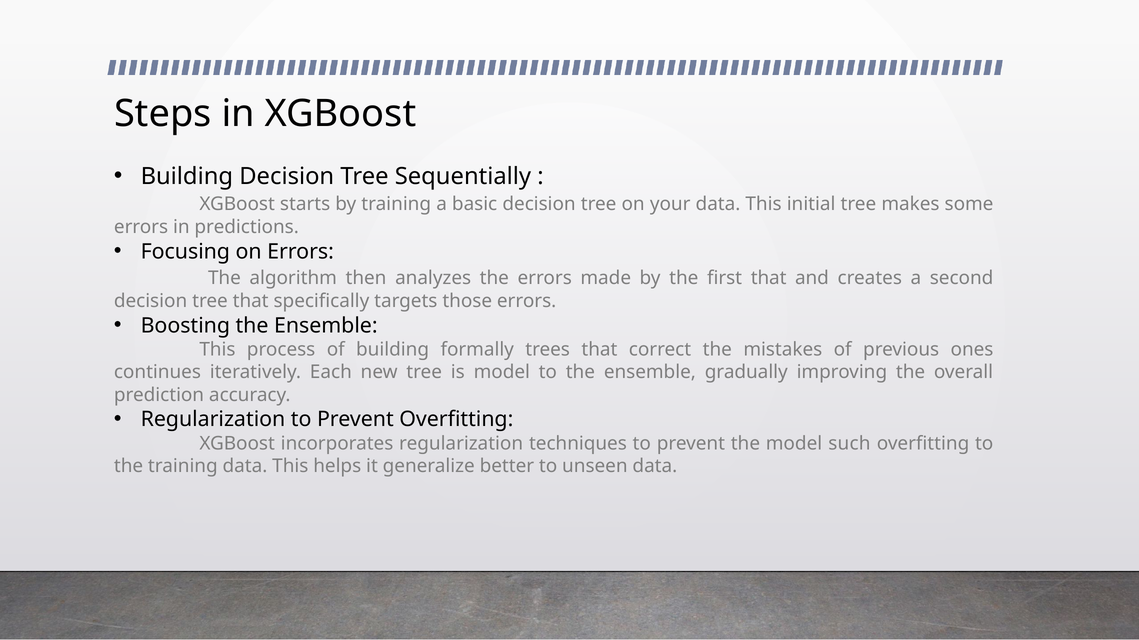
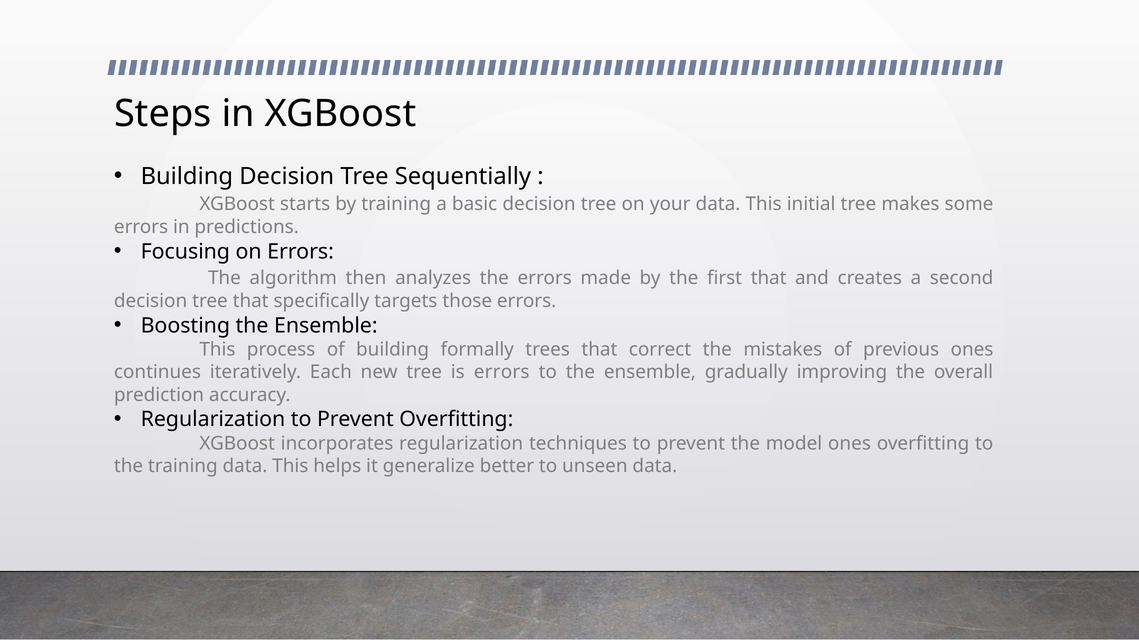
is model: model -> errors (502, 373)
model such: such -> ones (850, 444)
